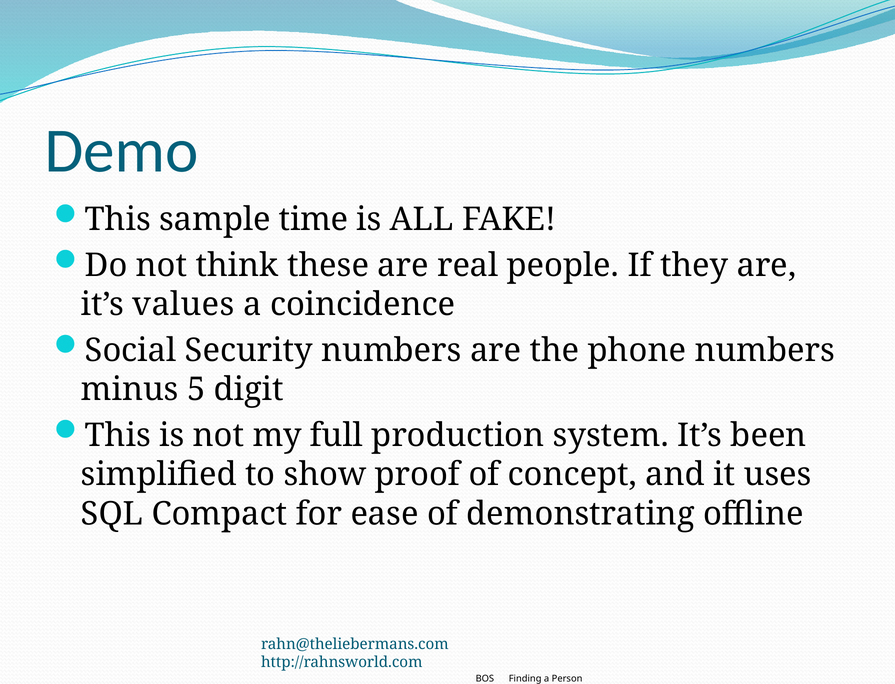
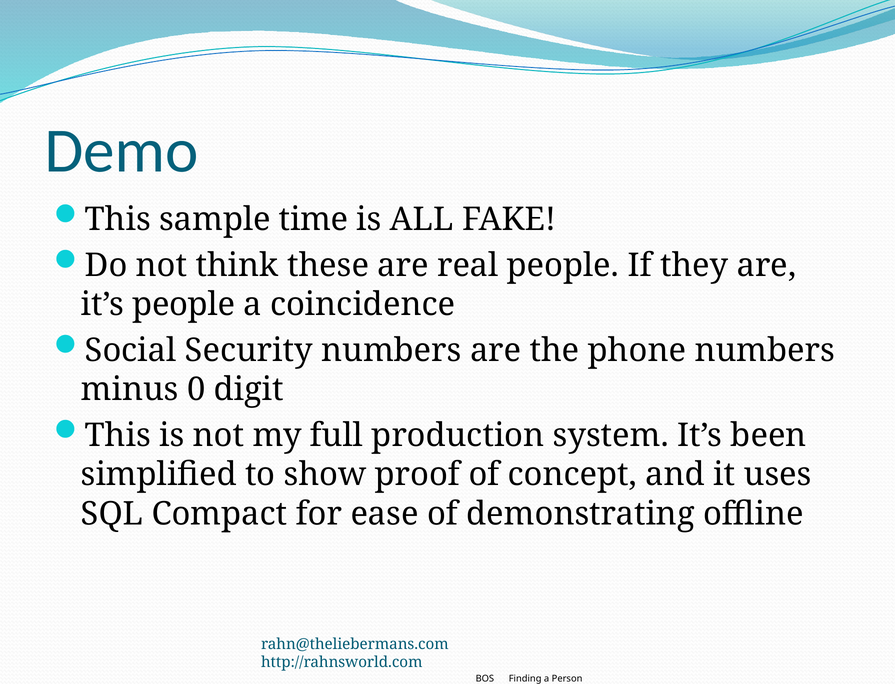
it’s values: values -> people (184, 305)
5: 5 -> 0 (196, 390)
